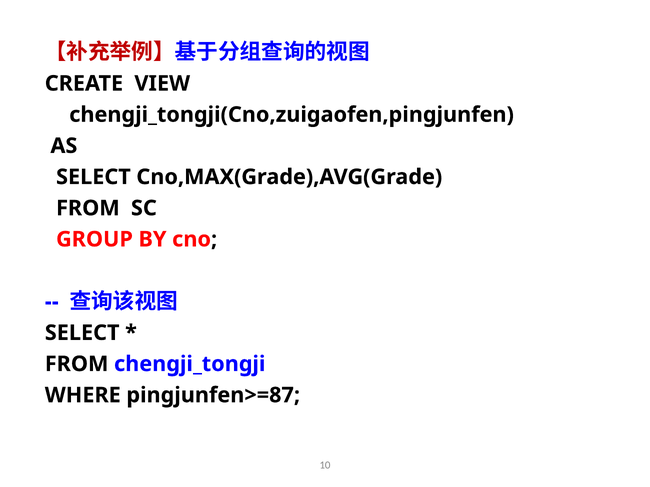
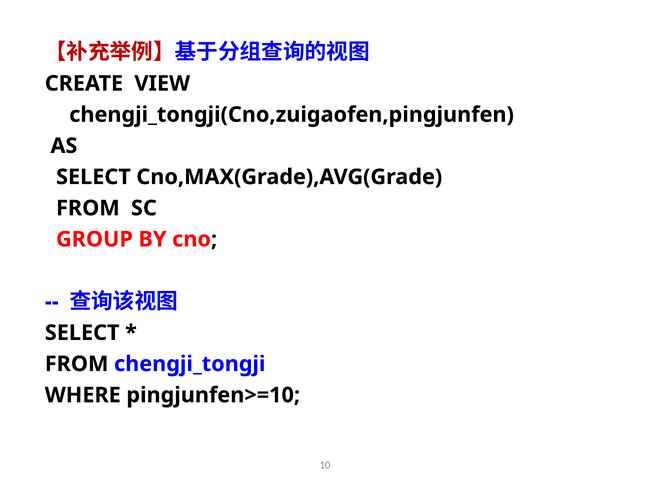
pingjunfen>=87: pingjunfen>=87 -> pingjunfen>=10 (213, 396)
